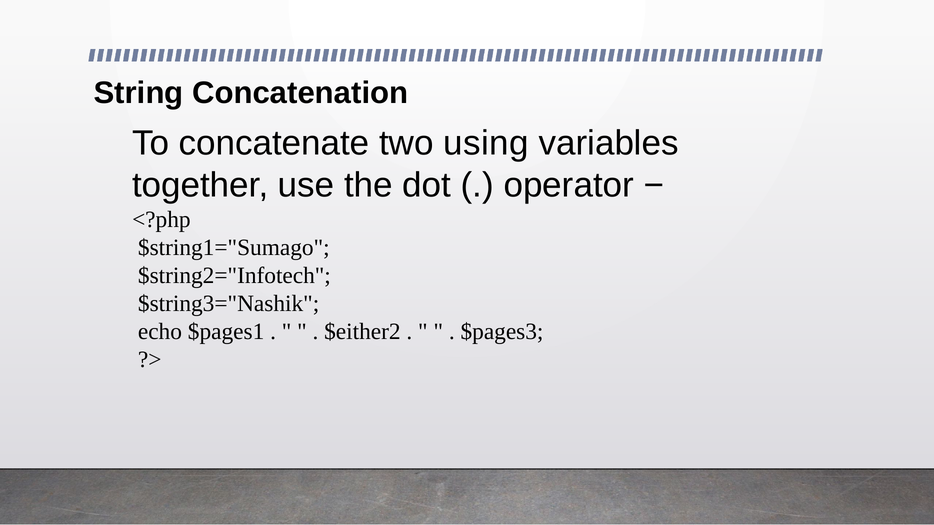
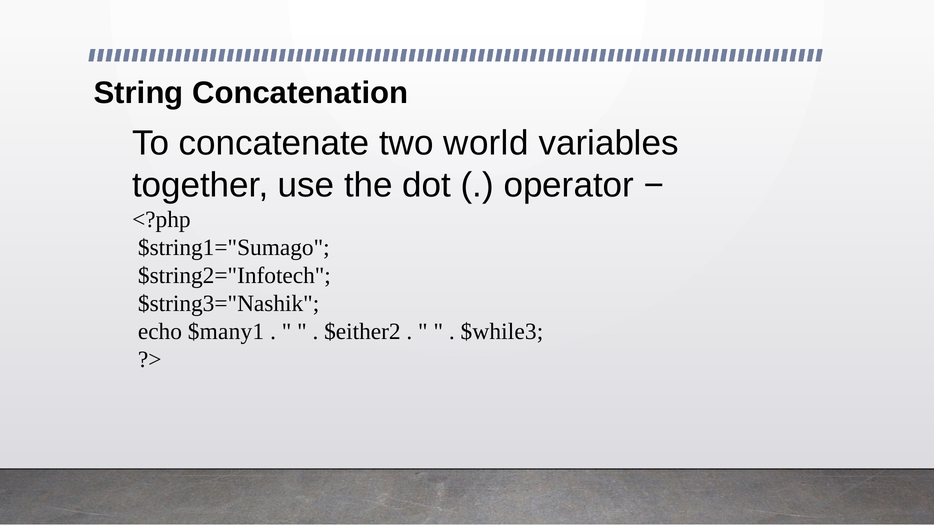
using: using -> world (486, 143)
$pages1: $pages1 -> $many1 (226, 332)
$pages3: $pages3 -> $while3 (502, 332)
